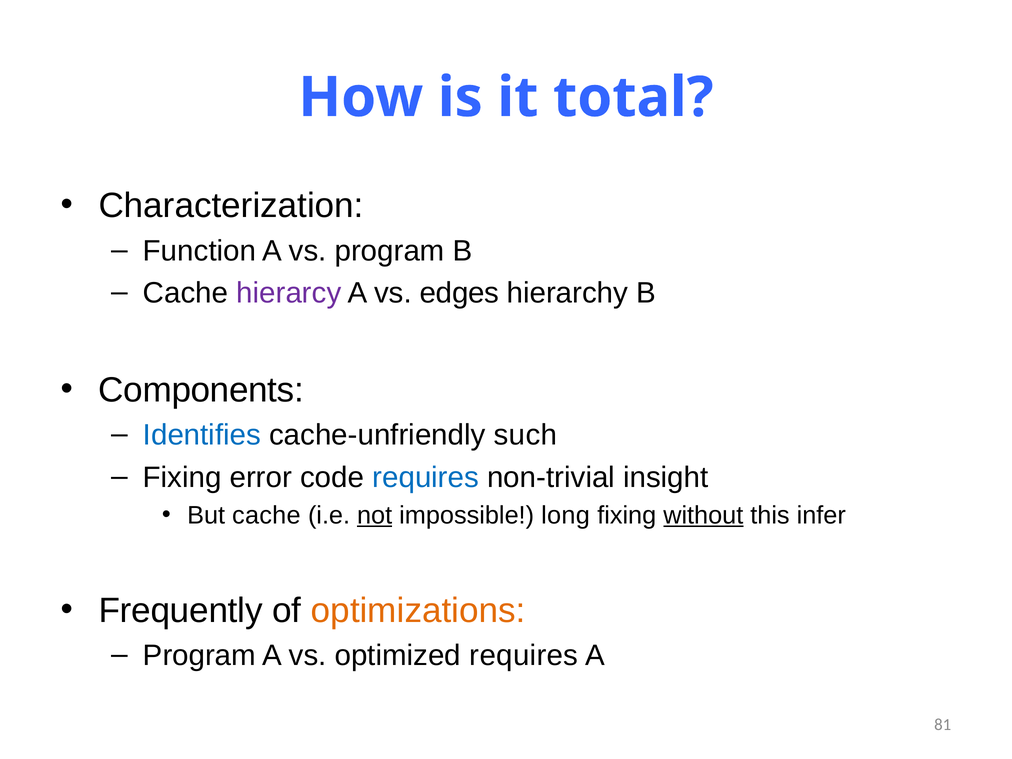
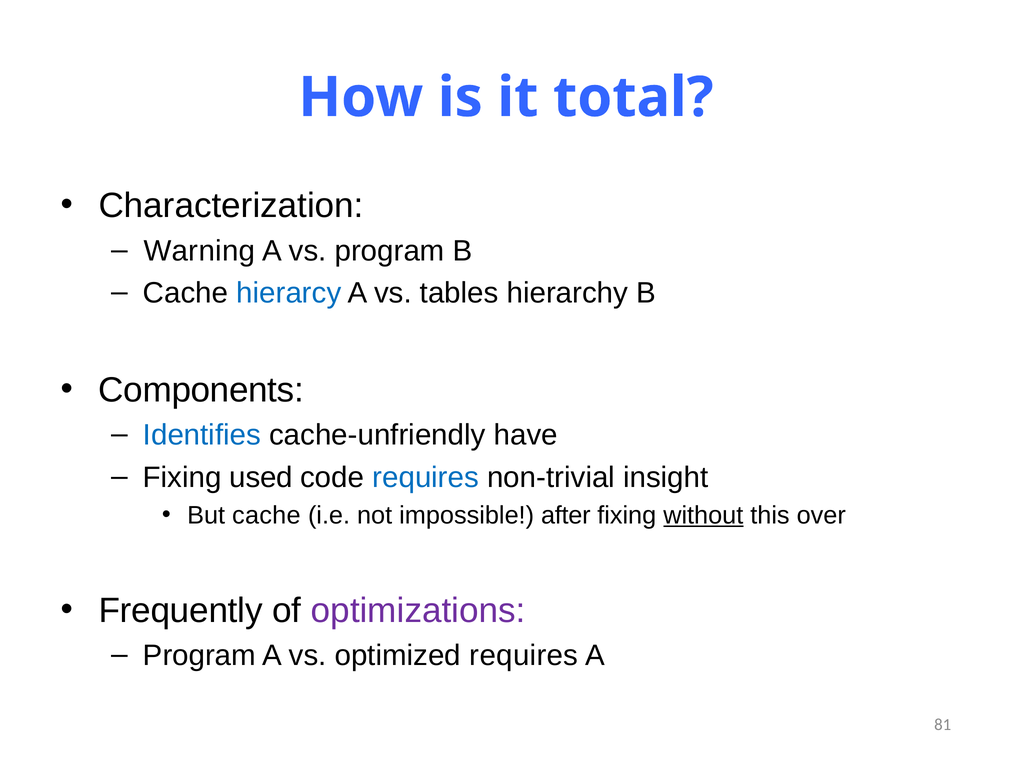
Function: Function -> Warning (199, 251)
hierarcy colour: purple -> blue (289, 293)
edges: edges -> tables (459, 293)
such: such -> have (526, 435)
error: error -> used (261, 477)
not underline: present -> none (375, 516)
long: long -> after (566, 516)
infer: infer -> over (821, 516)
optimizations colour: orange -> purple (418, 610)
